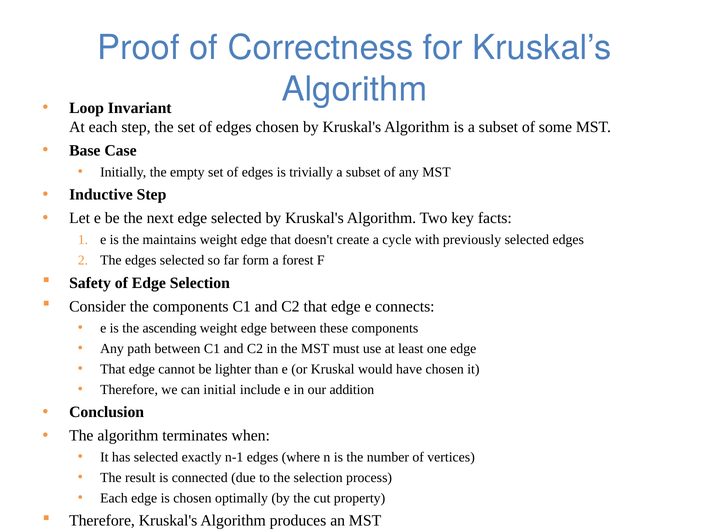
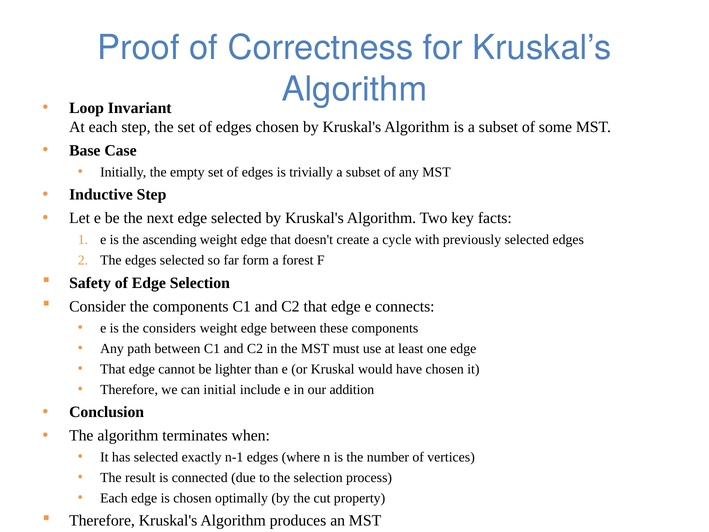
maintains: maintains -> ascending (170, 240)
ascending: ascending -> considers (169, 328)
